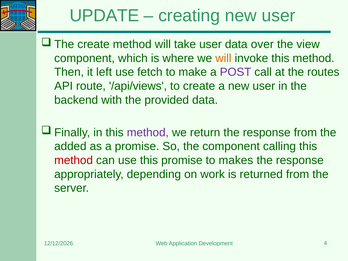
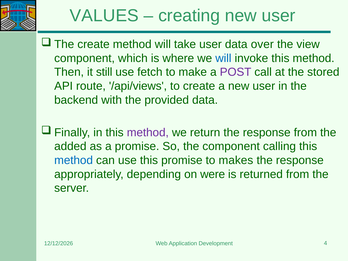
UPDATE: UPDATE -> VALUES (104, 16)
will colour: orange -> blue (223, 58)
left: left -> still (104, 72)
routes: routes -> stored (323, 72)
method colour: red -> blue (74, 160)
work: work -> were (213, 174)
